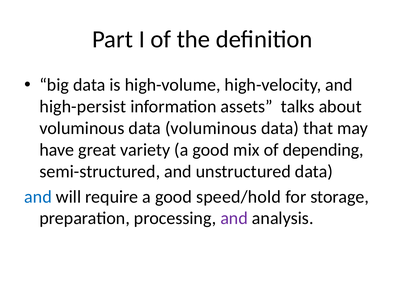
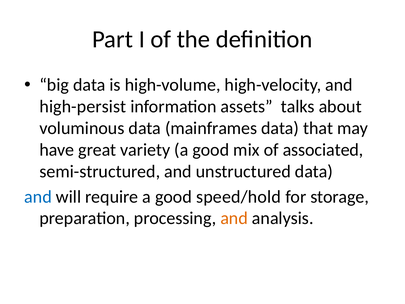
data voluminous: voluminous -> mainframes (211, 128)
depending: depending -> associated (323, 150)
and colour: purple -> orange (234, 218)
